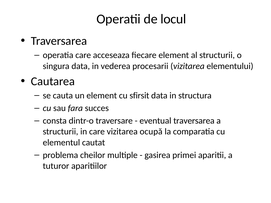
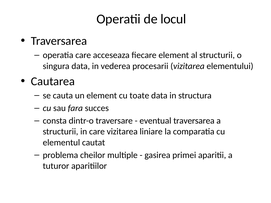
sfirsit: sfirsit -> toate (139, 96)
ocupă: ocupă -> liniare (151, 132)
